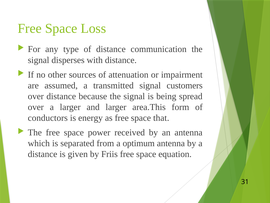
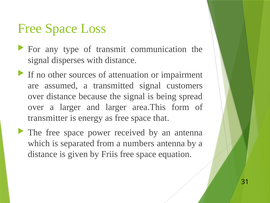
of distance: distance -> transmit (111, 49)
conductors: conductors -> transmitter (48, 118)
optimum: optimum -> numbers (139, 143)
